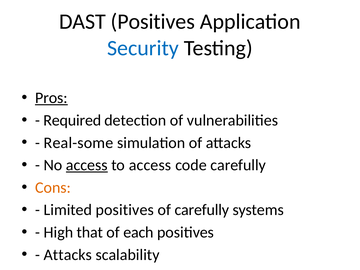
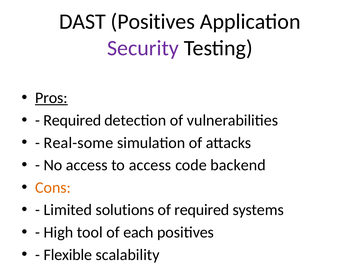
Security colour: blue -> purple (143, 48)
access underline: present -> none (87, 165)
code carefully: carefully -> backend (238, 165)
Limited positives: positives -> solutions (125, 210)
of carefully: carefully -> required (202, 210)
that: that -> tool (90, 232)
Attacks: Attacks -> Flexible (68, 255)
